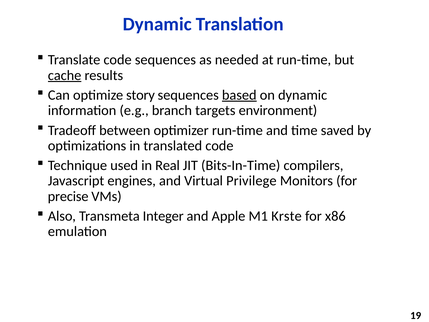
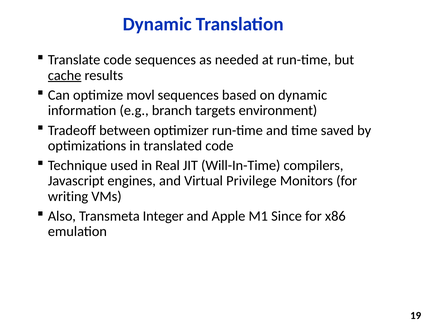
story: story -> movl (140, 95)
based underline: present -> none (239, 95)
Bits-In-Time: Bits-In-Time -> Will-In-Time (241, 165)
precise: precise -> writing (68, 196)
Krste: Krste -> Since (287, 216)
